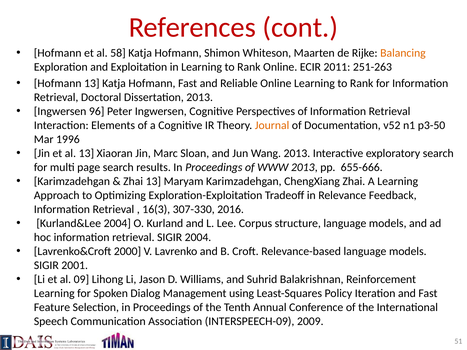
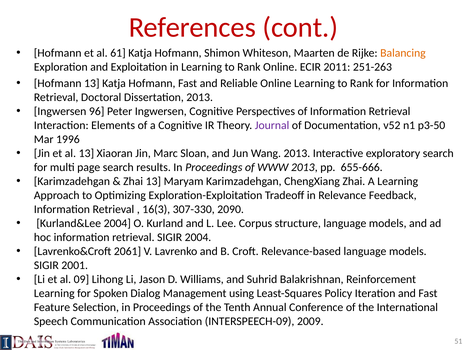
58: 58 -> 61 (118, 53)
Journal colour: orange -> purple (272, 125)
2016: 2016 -> 2090 (231, 209)
2000: 2000 -> 2061 (128, 251)
